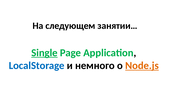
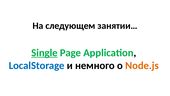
Node.js underline: present -> none (142, 65)
